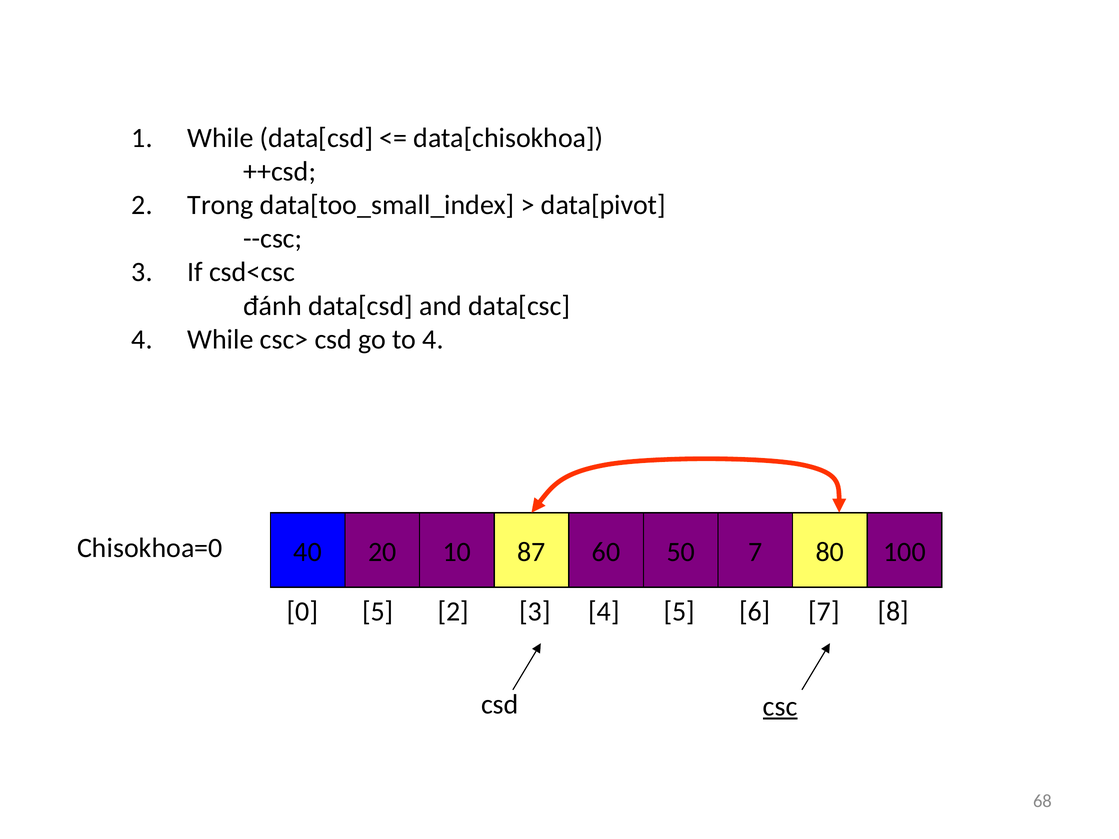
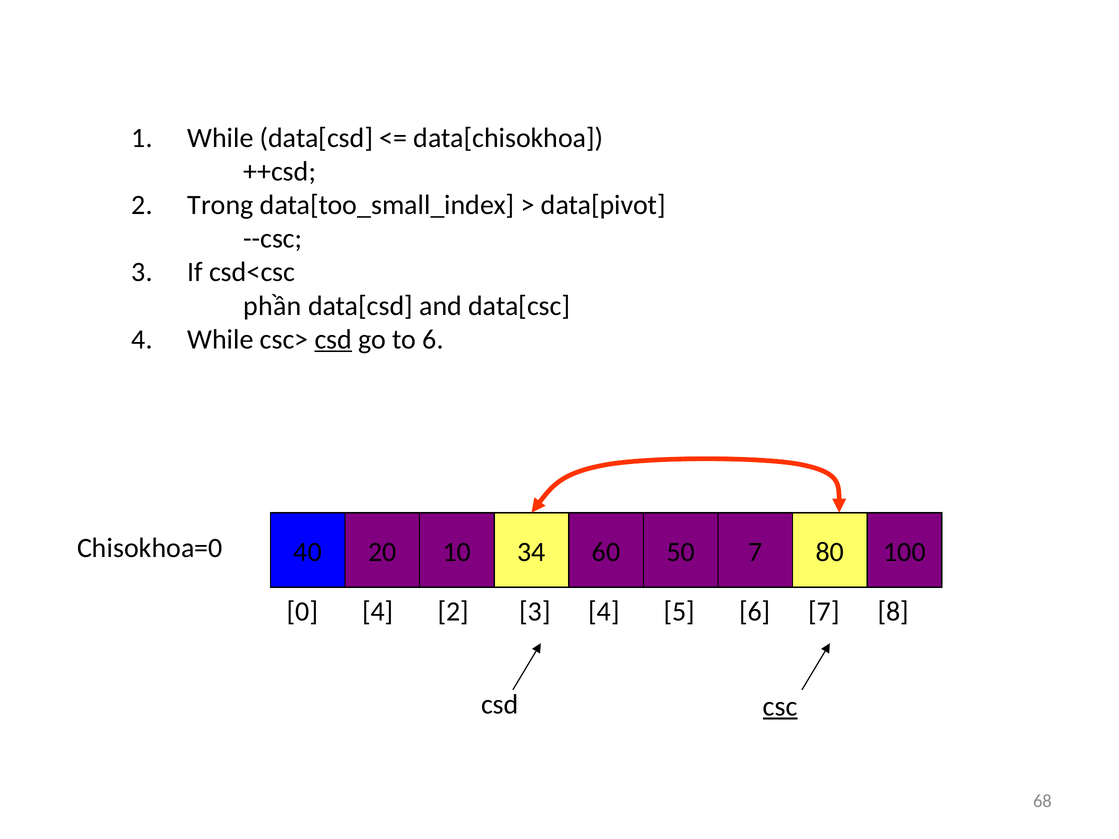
đánh: đánh -> phần (272, 306)
csd underline: none -> present (333, 339)
to 4: 4 -> 6 (433, 339)
87: 87 -> 34 (531, 552)
0 5: 5 -> 4 (378, 612)
